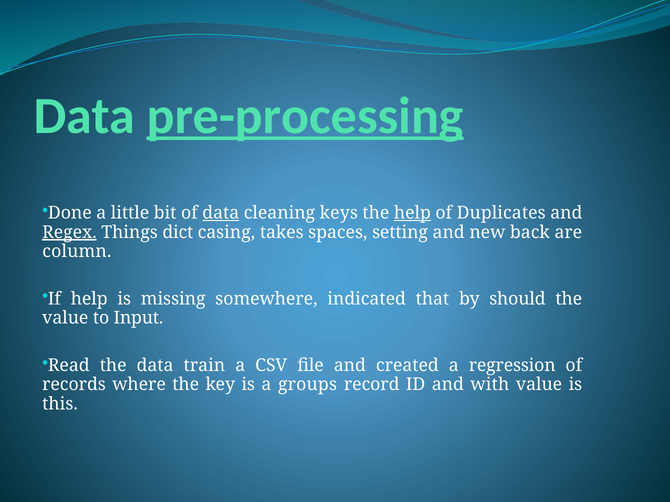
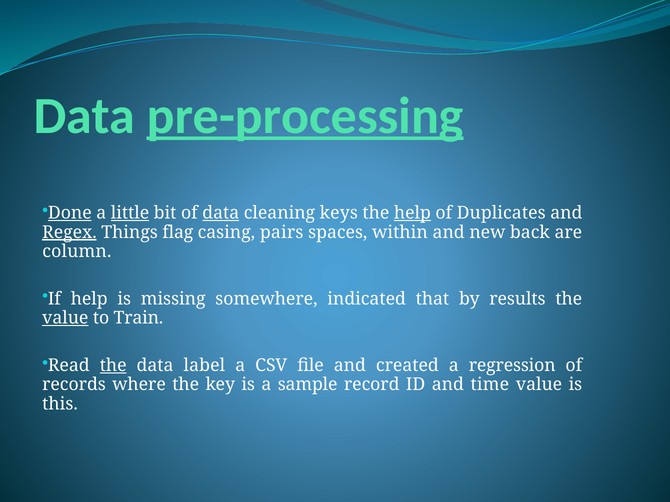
Done underline: none -> present (70, 213)
little underline: none -> present (130, 213)
dict: dict -> flag (178, 232)
takes: takes -> pairs (282, 232)
setting: setting -> within (400, 232)
should: should -> results (517, 299)
value underline: none -> present (65, 318)
Input: Input -> Train (138, 318)
the underline: none -> present (113, 366)
train: train -> label (204, 366)
groups: groups -> sample (308, 385)
with: with -> time (490, 385)
